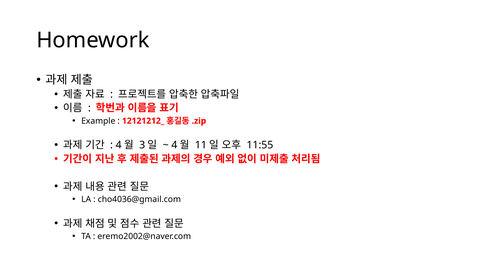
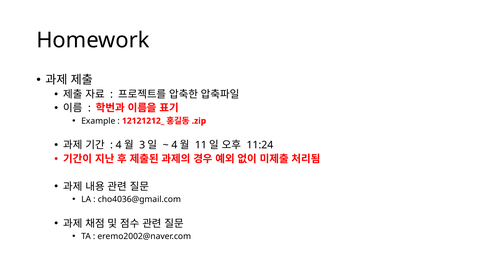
11:55: 11:55 -> 11:24 (260, 145)
